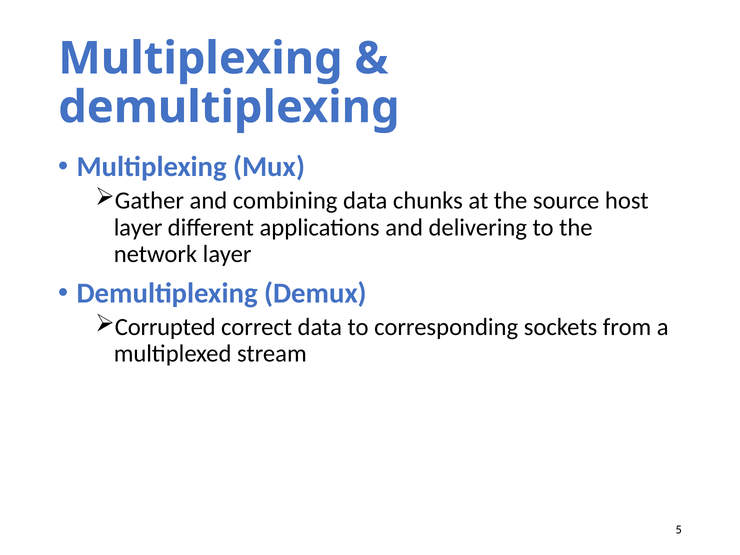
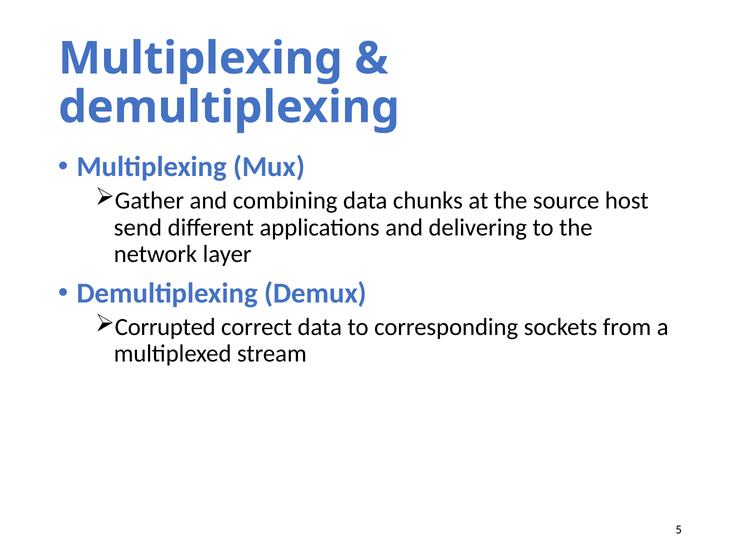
layer: layer -> send (138, 227)
